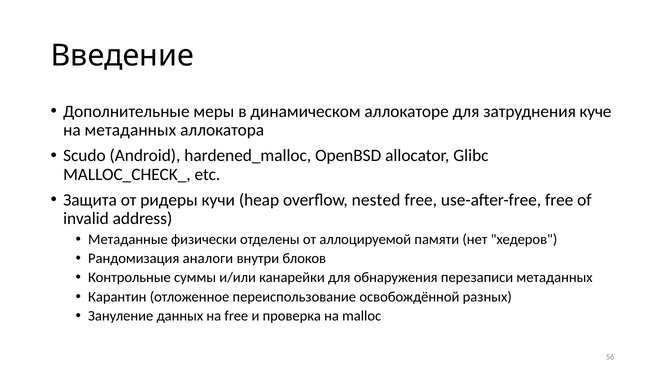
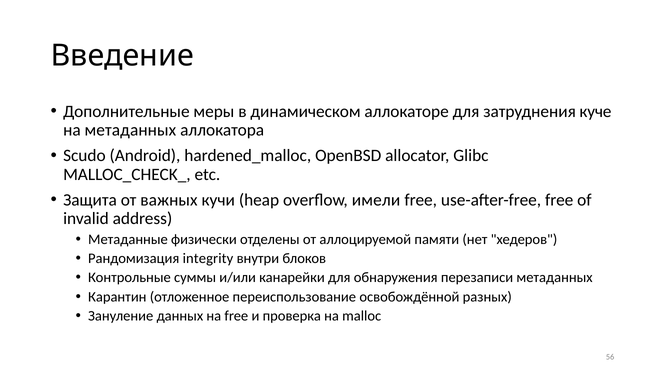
ридеры: ридеры -> важных (169, 200)
nested: nested -> имели (376, 200)
аналоги: аналоги -> integrity (208, 258)
